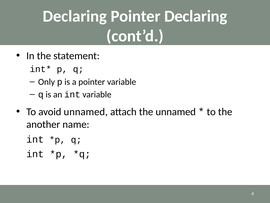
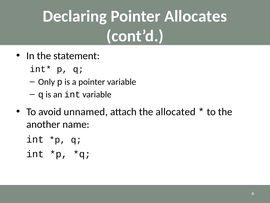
Pointer Declaring: Declaring -> Allocates (196, 16)
the unnamed: unnamed -> allocated (176, 111)
